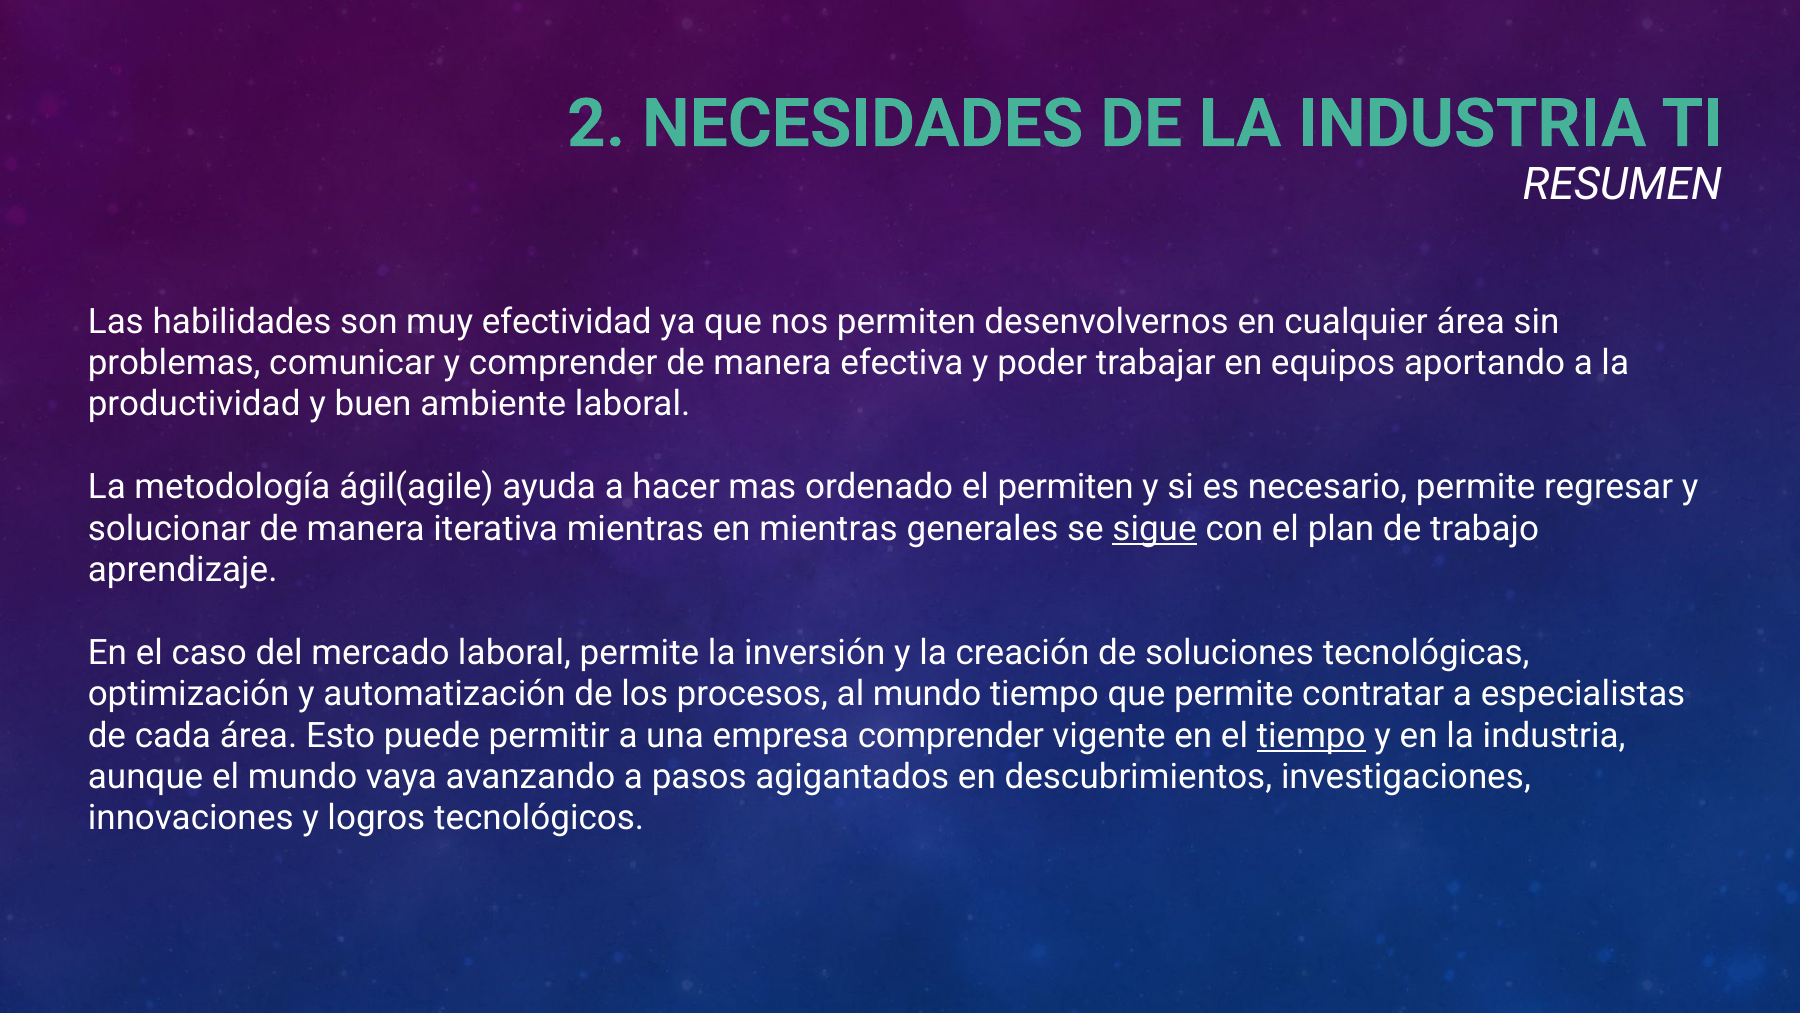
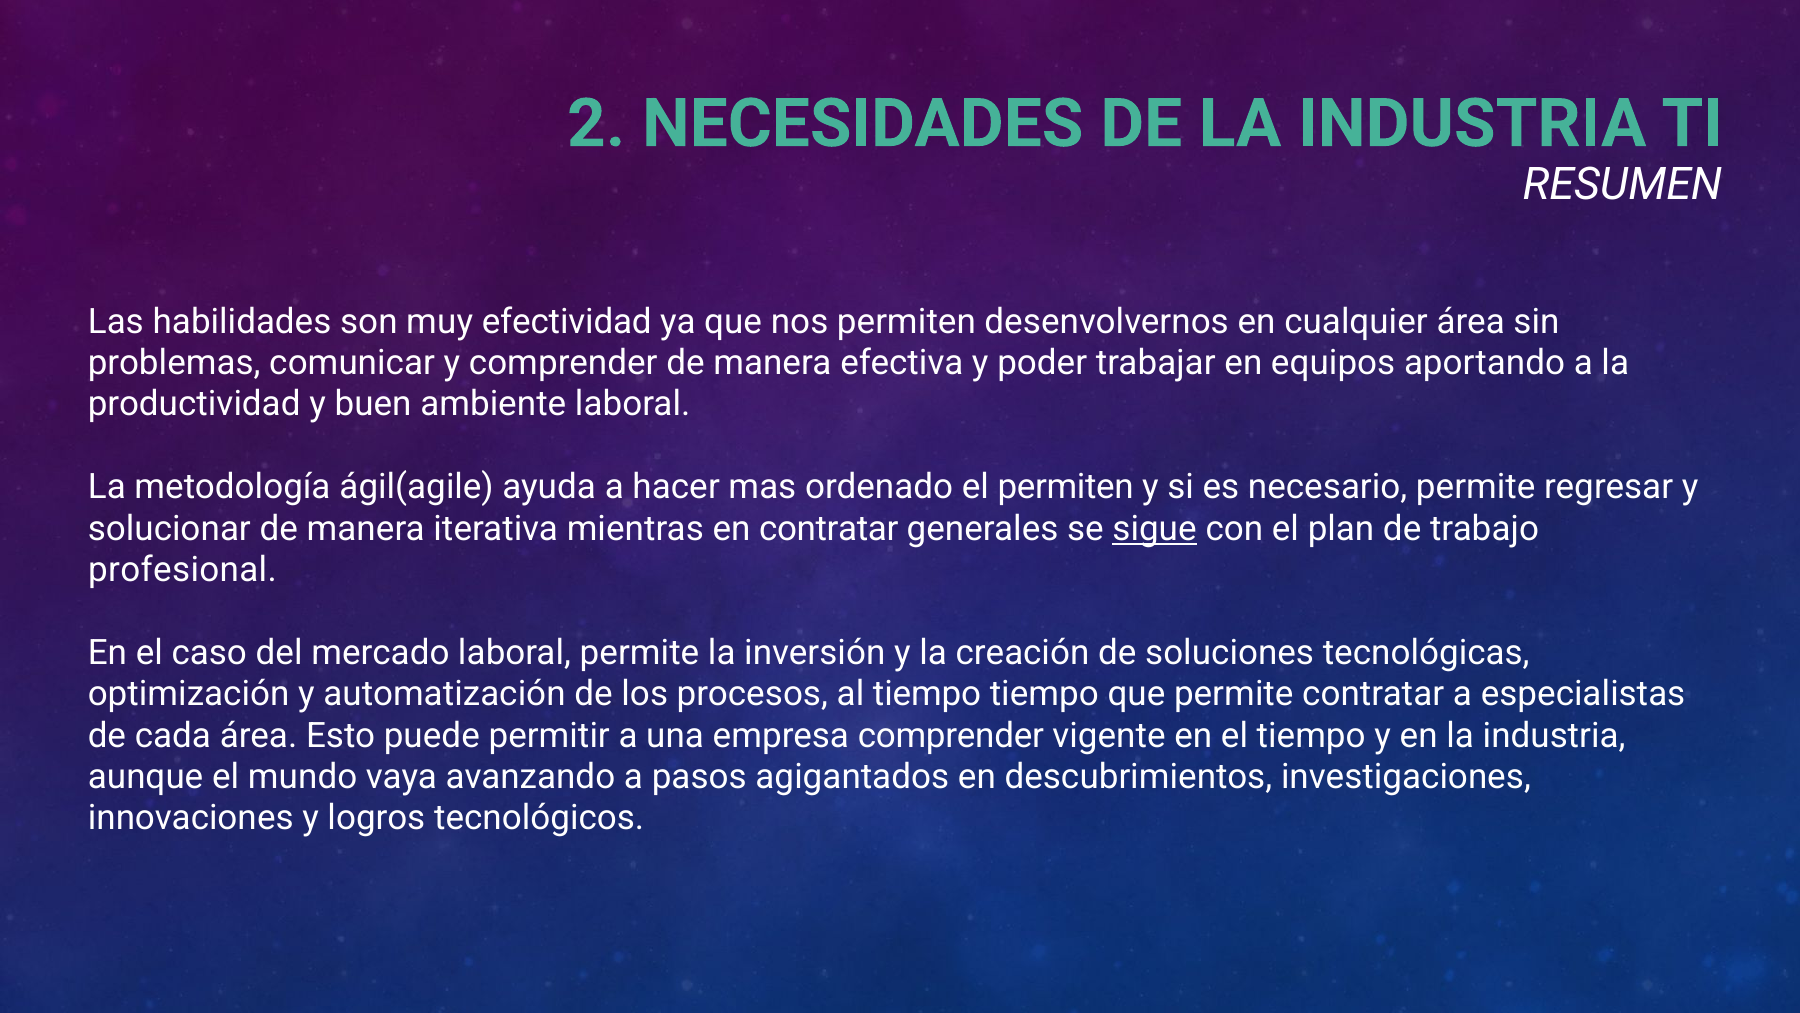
en mientras: mientras -> contratar (829, 528)
aprendizaje: aprendizaje -> profesional (183, 570)
al mundo: mundo -> tiempo (927, 694)
tiempo underline: present -> none (1311, 735)
